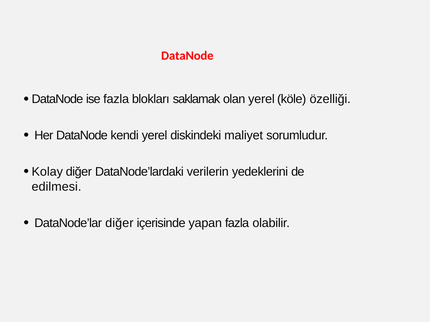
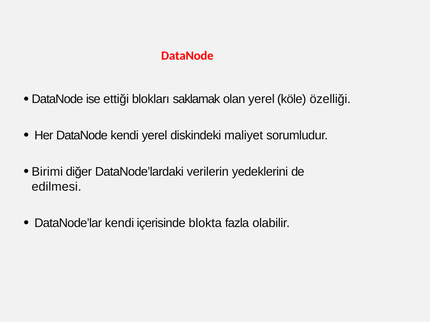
ise fazla: fazla -> ettiği (116, 99)
Kolay: Kolay -> Birimi (47, 172)
DataNode’lar diğer: diğer -> kendi (120, 223)
yapan: yapan -> blokta (205, 223)
